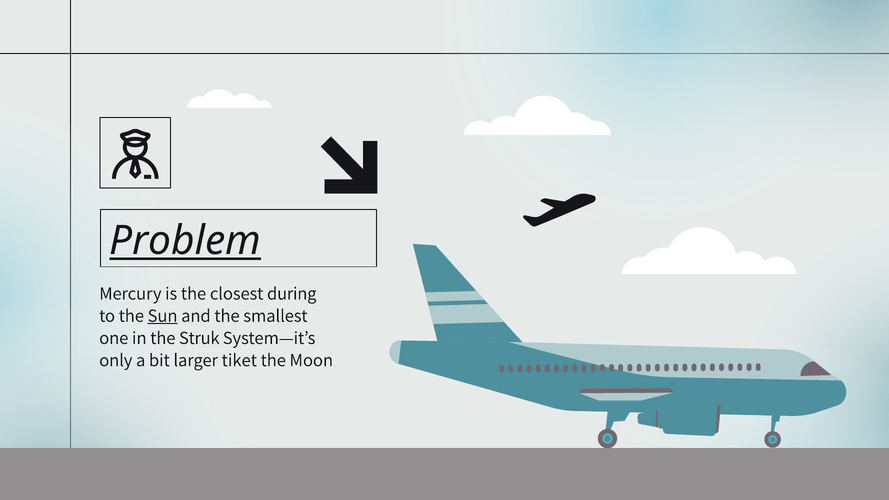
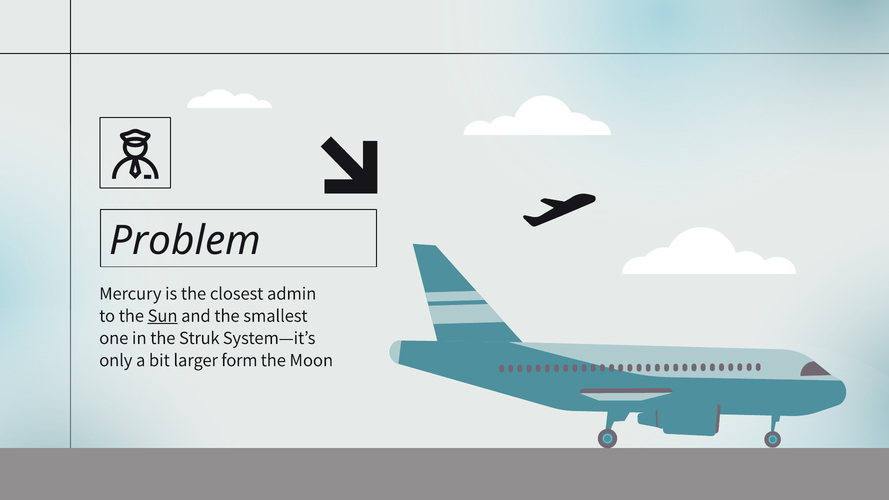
Problem underline: present -> none (185, 241)
during: during -> admin (292, 293)
tiket: tiket -> form (239, 360)
